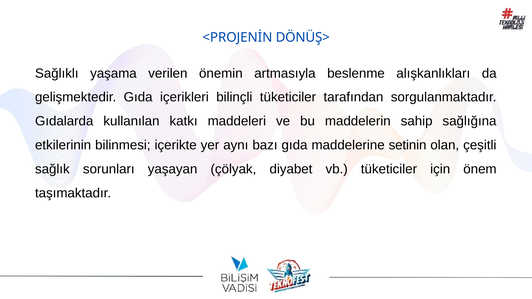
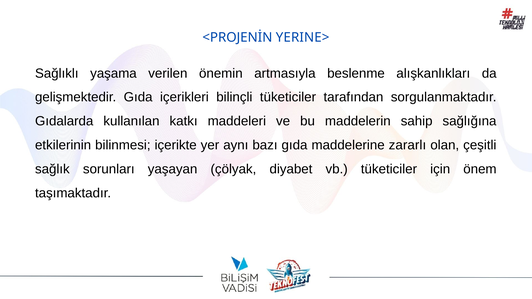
DÖNÜŞ>: DÖNÜŞ> -> YERINE> (303, 37)
setinin: setinin -> zararlı (407, 145)
